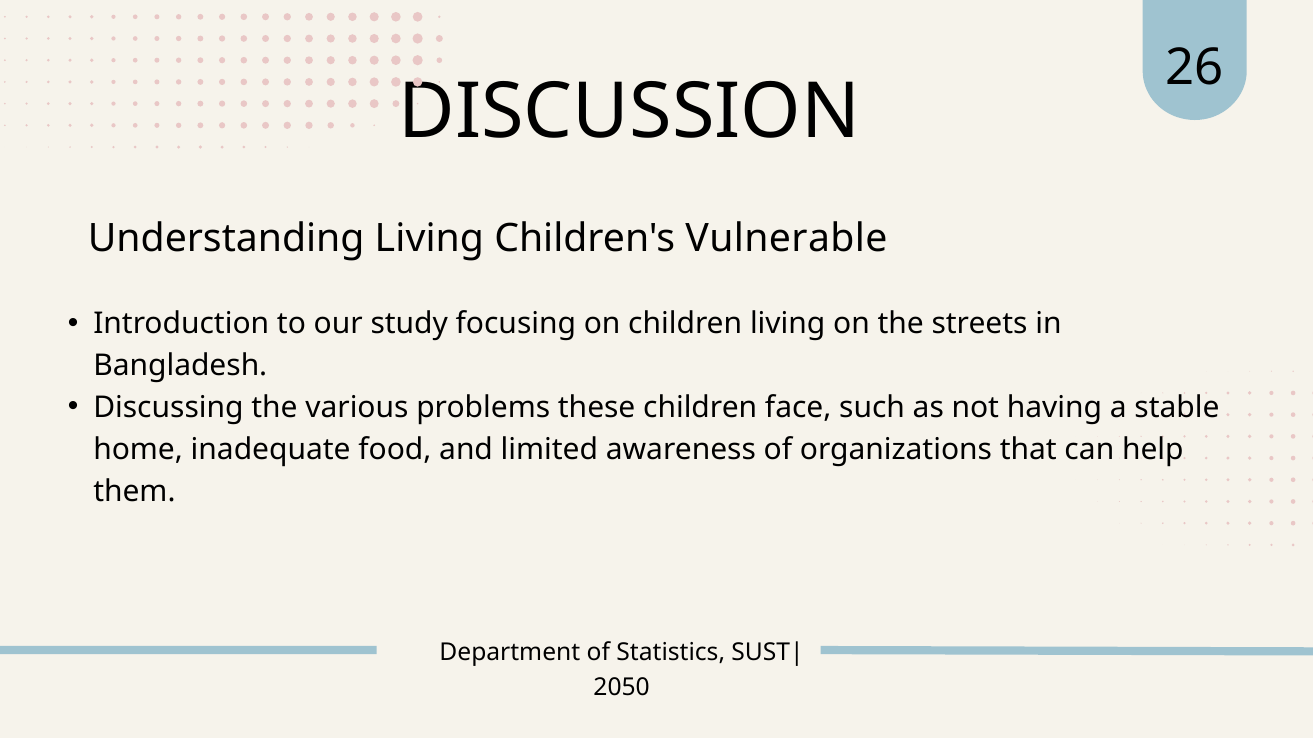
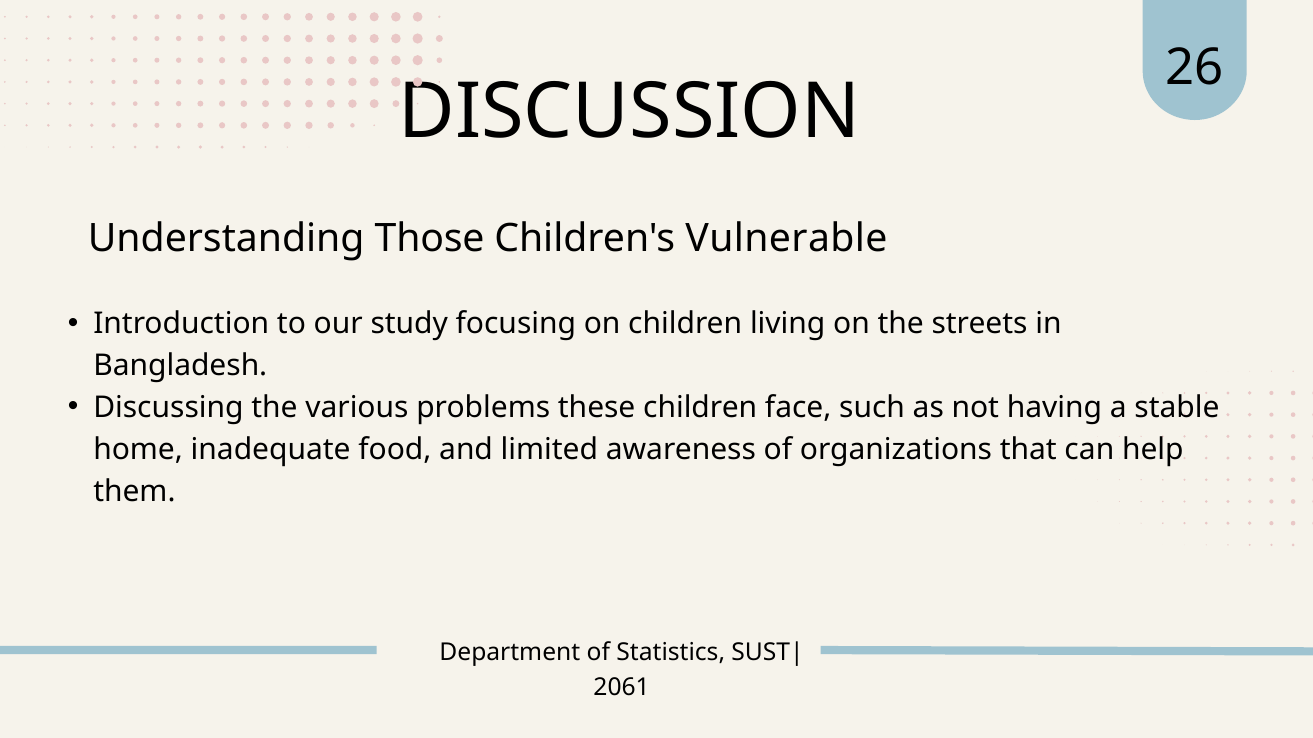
Understanding Living: Living -> Those (430, 238)
2050: 2050 -> 2061 (622, 688)
